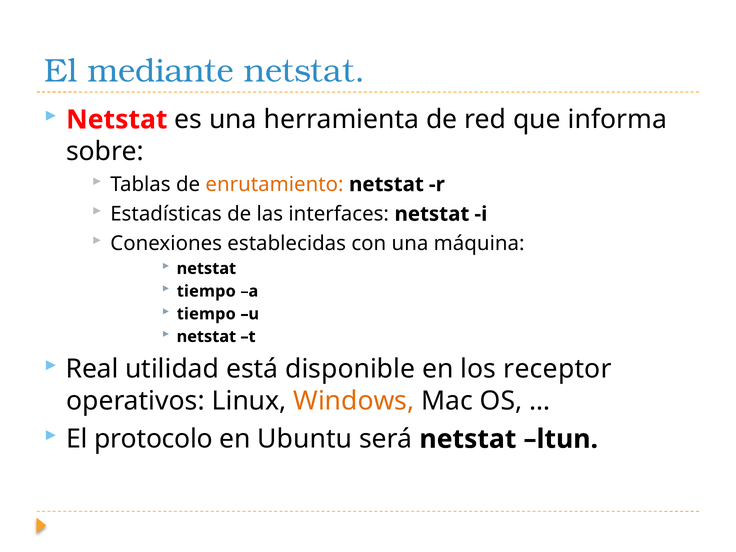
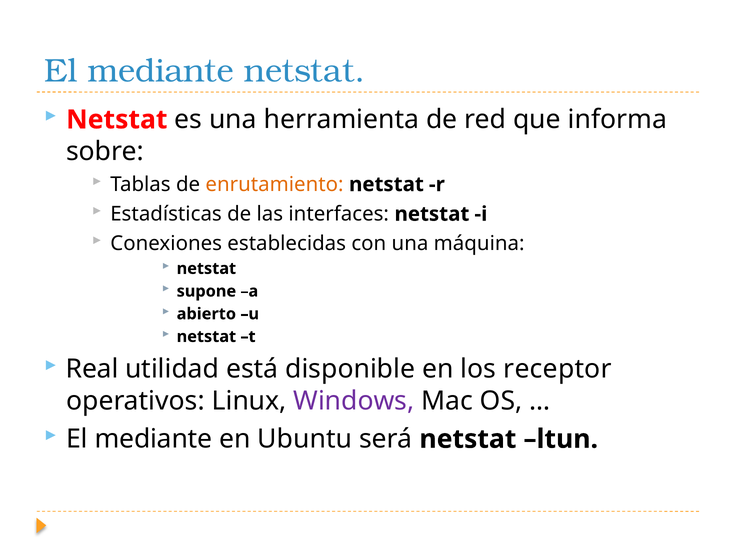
tiempo: tiempo -> supone (206, 291)
tiempo: tiempo -> abierto (206, 314)
Windows colour: orange -> purple (354, 401)
protocolo: protocolo -> mediante (153, 439)
